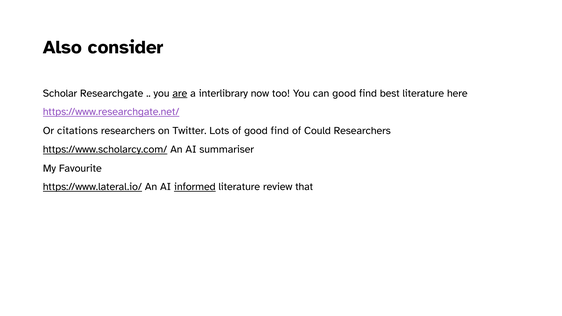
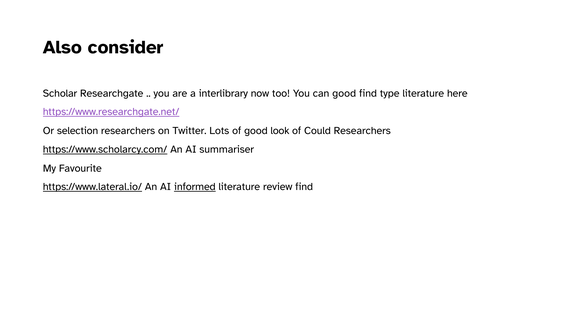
are underline: present -> none (180, 93)
best: best -> type (390, 93)
citations: citations -> selection (78, 131)
of good find: find -> look (280, 131)
review that: that -> find (304, 187)
